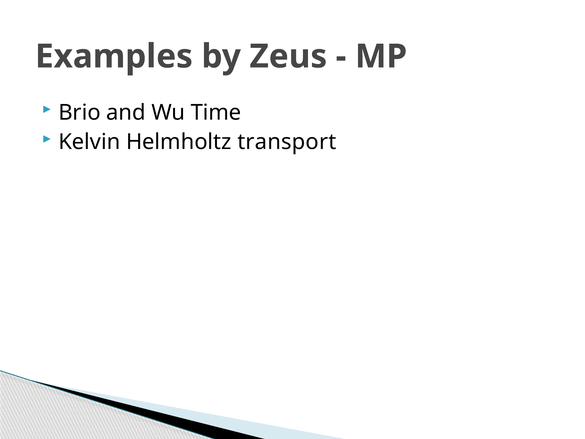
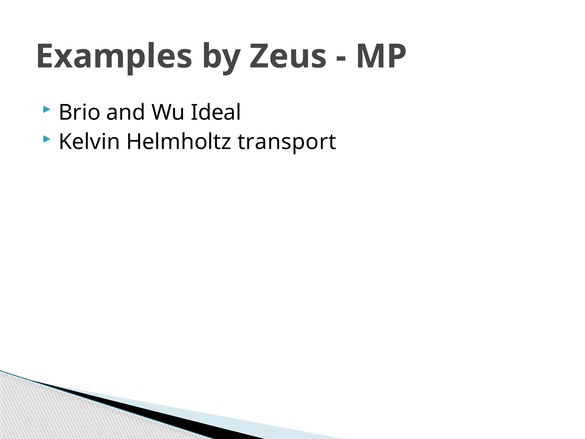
Time: Time -> Ideal (216, 112)
